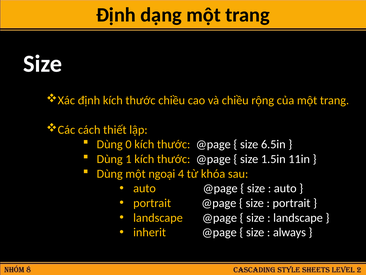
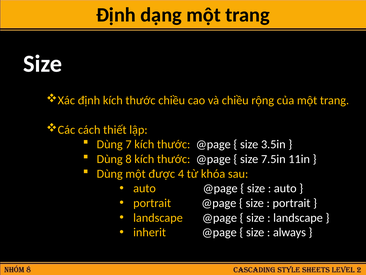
0: 0 -> 7 (128, 144)
6.5in: 6.5in -> 3.5in (273, 144)
1: 1 -> 8 (128, 159)
1.5in: 1.5in -> 7.5in (273, 159)
ngoại: ngoại -> được (162, 173)
